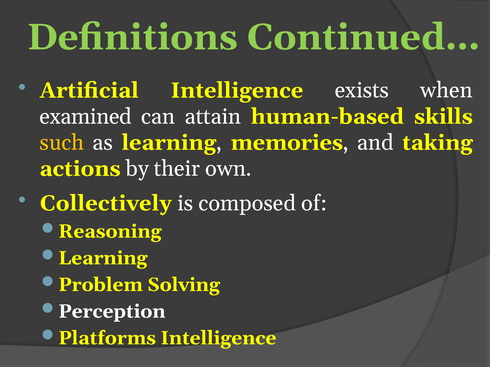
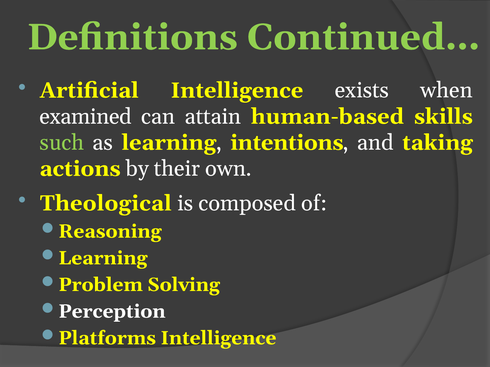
such colour: yellow -> light green (62, 143)
memories: memories -> intentions (287, 143)
Collectively: Collectively -> Theological (106, 204)
